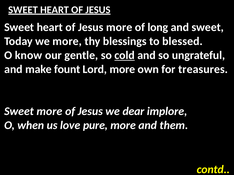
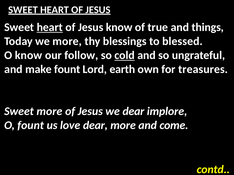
heart underline: none -> present (50, 27)
Jesus more: more -> know (119, 27)
long: long -> true (158, 27)
and sweet: sweet -> things (208, 27)
gentle: gentle -> follow (81, 55)
Lord more: more -> earth (122, 69)
O when: when -> fount (31, 126)
love pure: pure -> dear (95, 126)
them: them -> come (174, 126)
